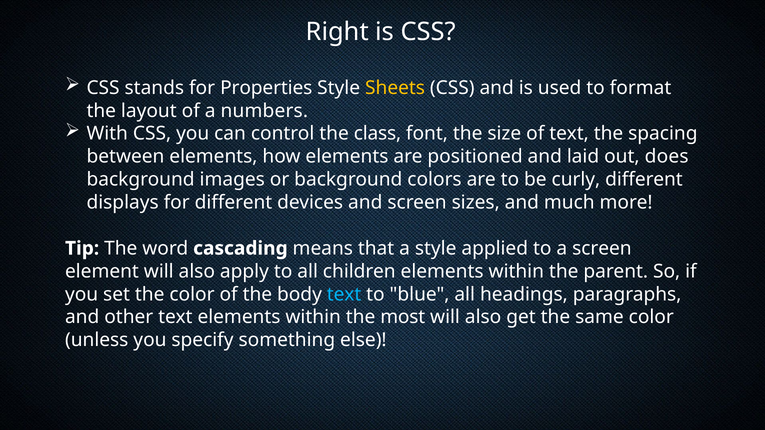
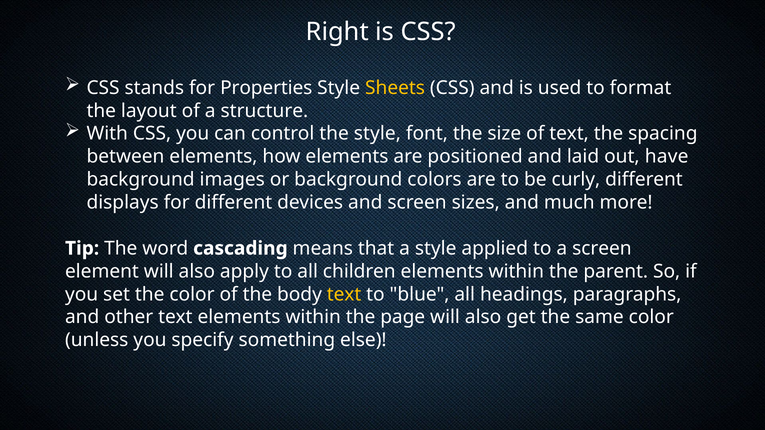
numbers: numbers -> structure (264, 111)
the class: class -> style (377, 134)
does: does -> have (667, 157)
text colour: light blue -> yellow (344, 294)
most: most -> page (403, 317)
